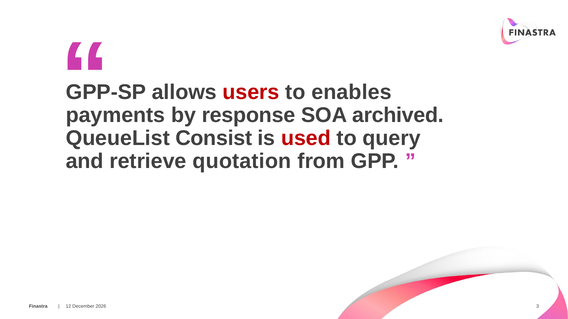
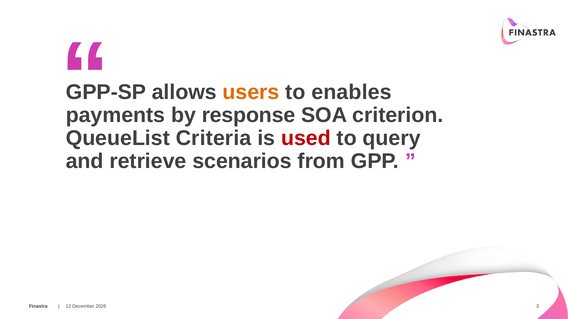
users colour: red -> orange (251, 92)
archived: archived -> criterion (398, 115)
Consist: Consist -> Criteria (214, 138)
quotation: quotation -> scenarios (242, 161)
